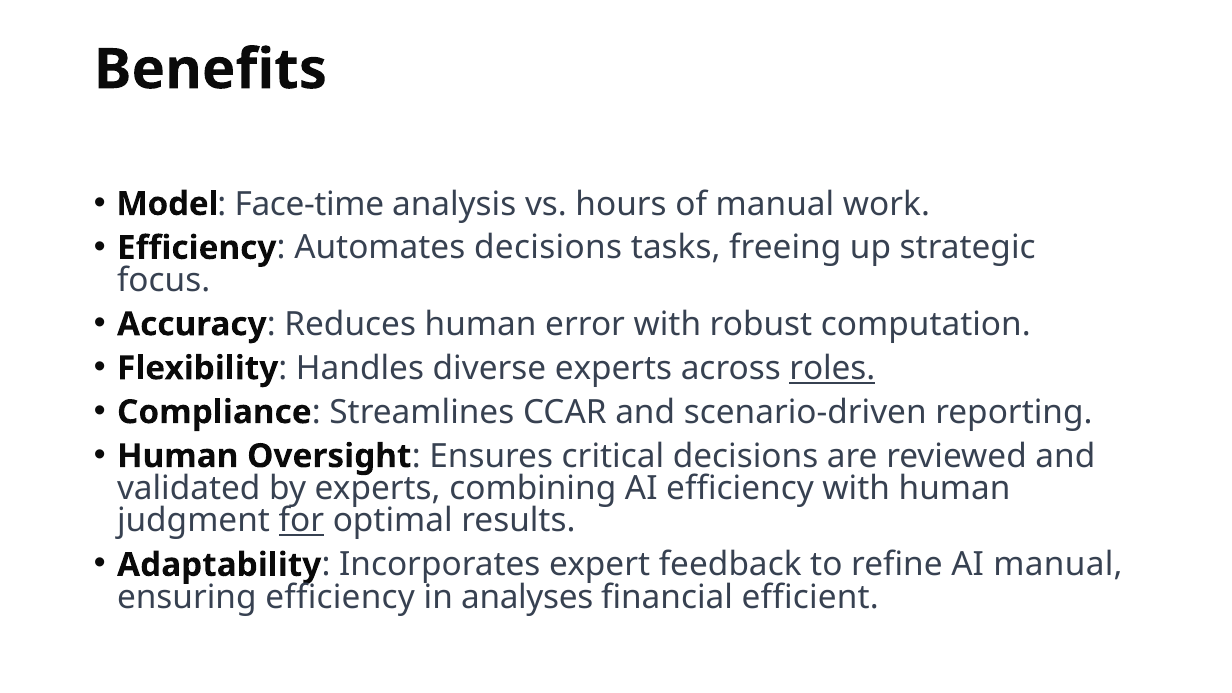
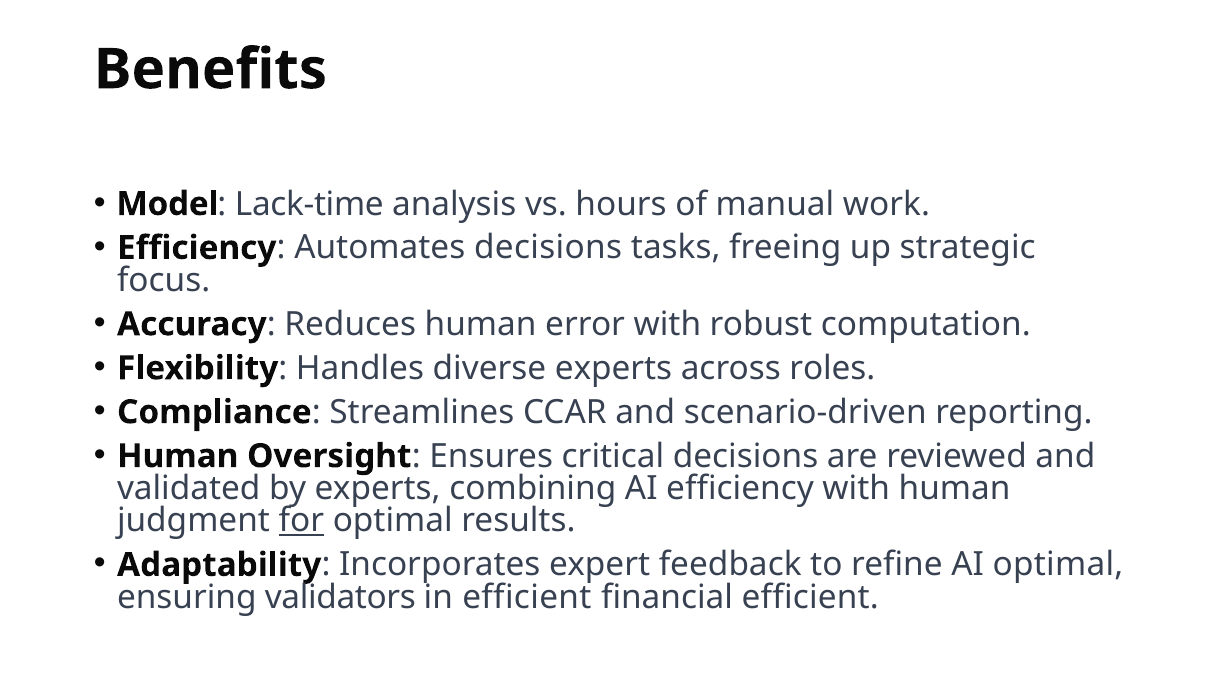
Face-time: Face-time -> Lack-time (309, 204)
roles underline: present -> none (832, 368)
AI manual: manual -> optimal (1058, 565)
ensuring efficiency: efficiency -> validators (340, 597)
in analyses: analyses -> efficient (527, 597)
